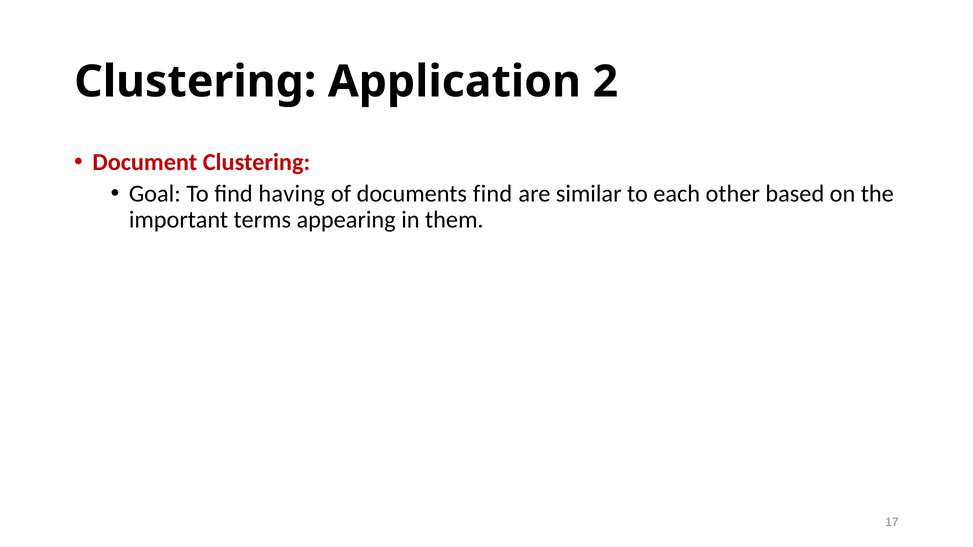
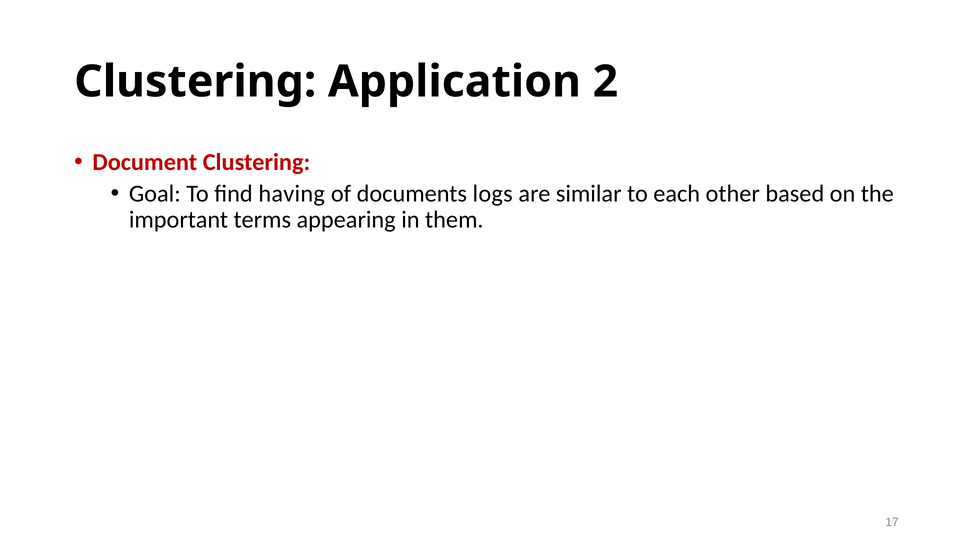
documents find: find -> logs (493, 194)
